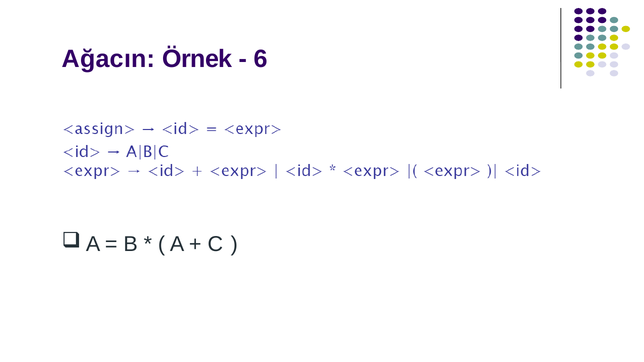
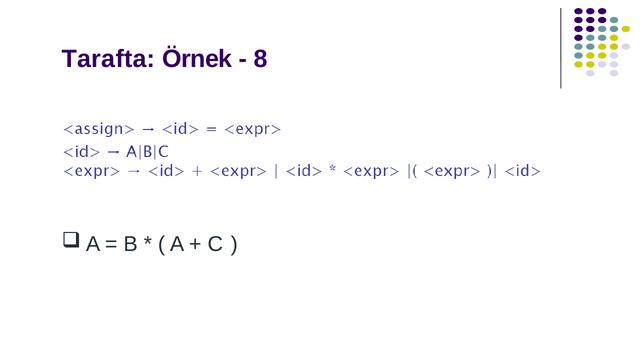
Ağacın: Ağacın -> Tarafta (109, 59)
6: 6 -> 8 (261, 59)
